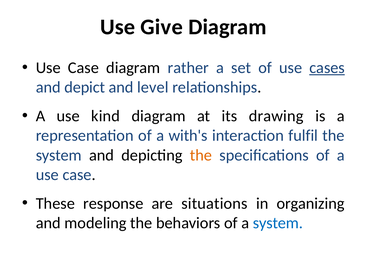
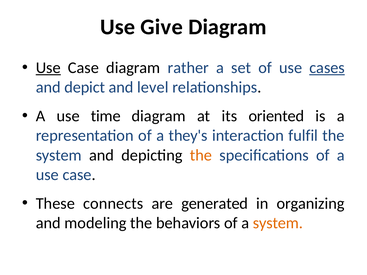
Use underline: none -> present (48, 68)
kind: kind -> time (106, 116)
drawing: drawing -> oriented (276, 116)
with's: with's -> they's (188, 136)
response: response -> connects (113, 204)
situations: situations -> generated (215, 204)
system colour: blue -> orange (278, 223)
